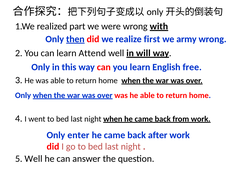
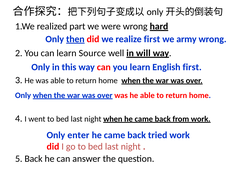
with: with -> hard (159, 26)
Attend: Attend -> Source (92, 53)
English free: free -> first (192, 67)
after: after -> tried (158, 135)
5 Well: Well -> Back (34, 159)
